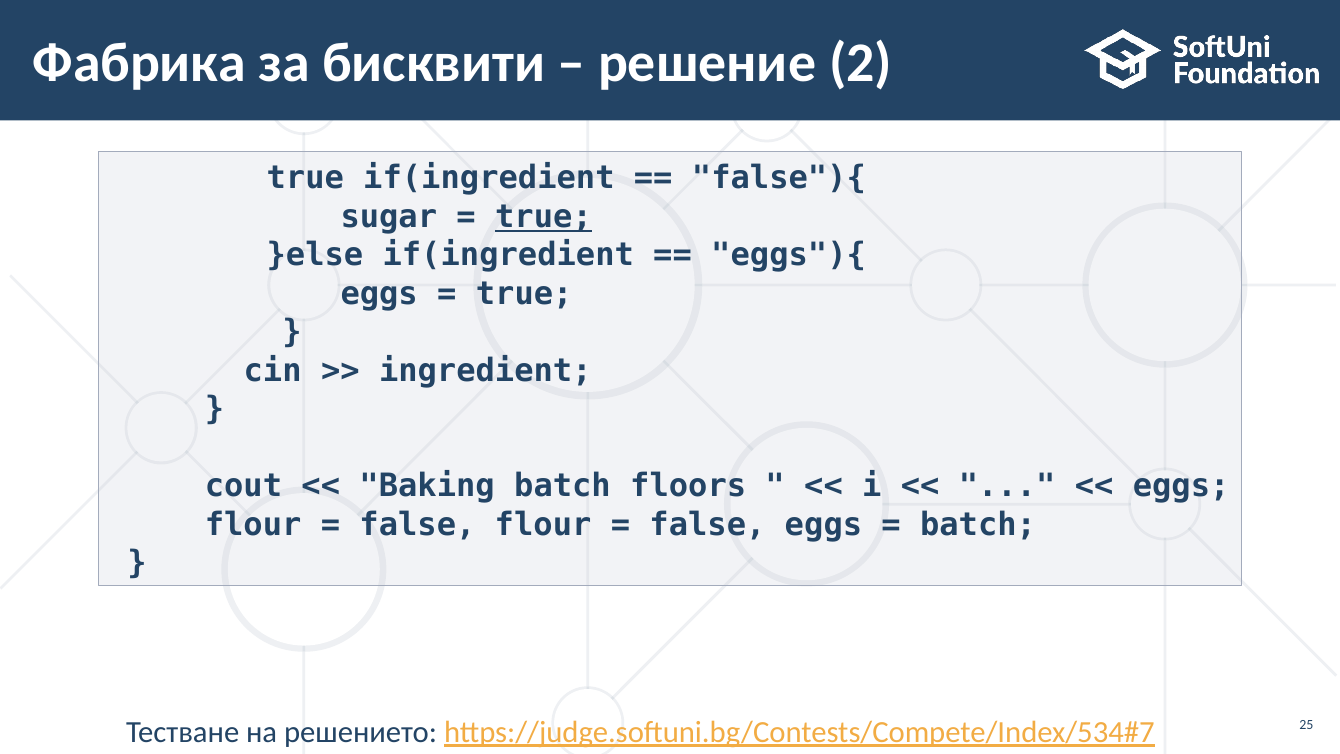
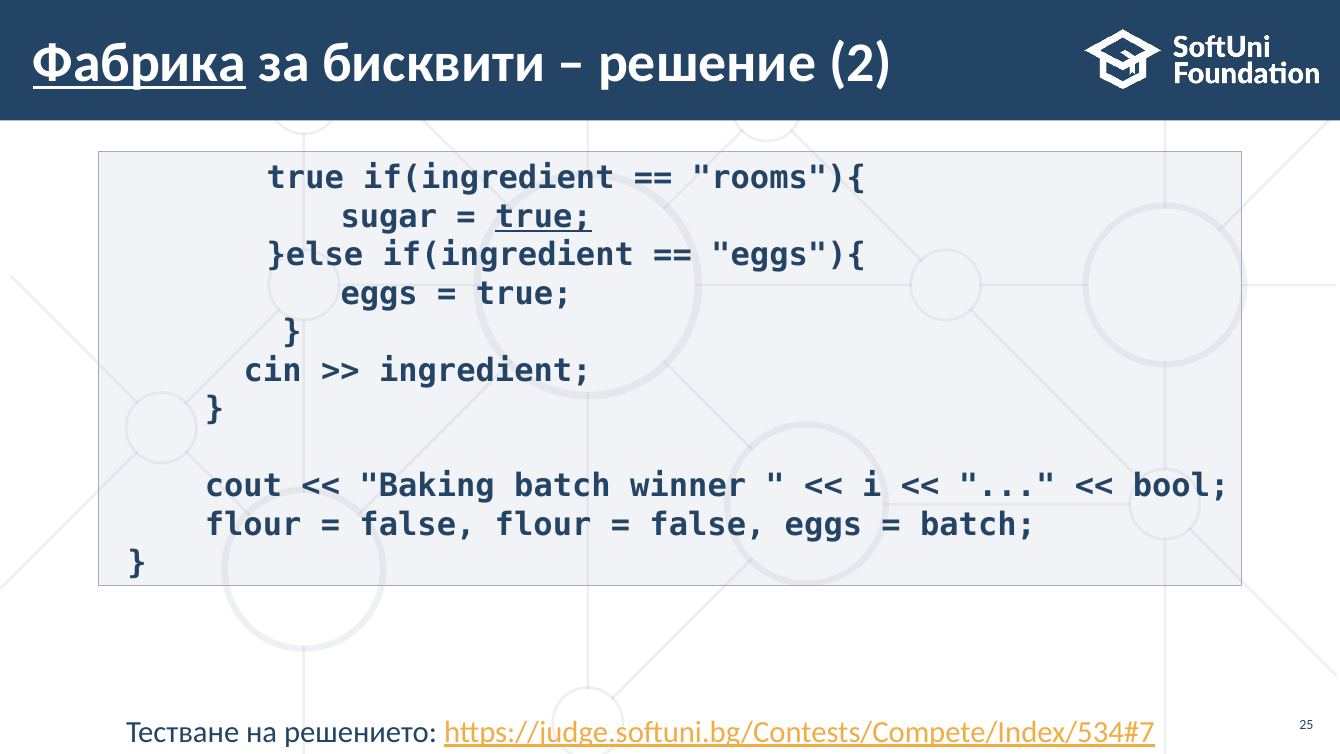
Фабрика underline: none -> present (139, 63)
false"){: false"){ -> rooms"){ (779, 178)
floors: floors -> winner (688, 486)
eggs: eggs -> bool (1181, 486)
